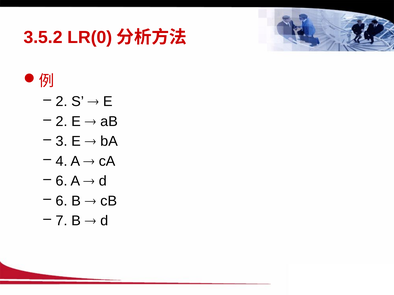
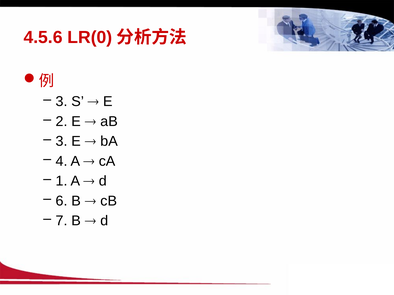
3.5.2: 3.5.2 -> 4.5.6 (43, 37)
2: 2 -> 3 (62, 102)
6: 6 -> 1 (62, 181)
